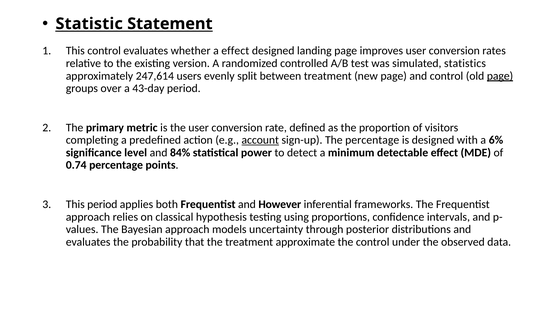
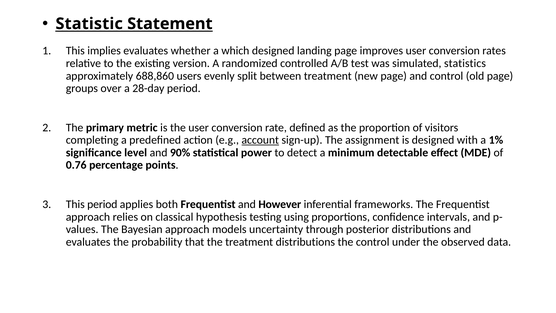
This control: control -> implies (104, 51)
a effect: effect -> which (235, 51)
247,614: 247,614 -> 688,860 (155, 76)
page underline: present -> none (500, 76)
43-day: 43-day -> 28-day (148, 88)
The percentage: percentage -> assignment (372, 140)
6%: 6% -> 1% (496, 140)
84%: 84% -> 90% (180, 152)
0.74: 0.74 -> 0.76 (76, 165)
treatment approximate: approximate -> distributions (305, 242)
